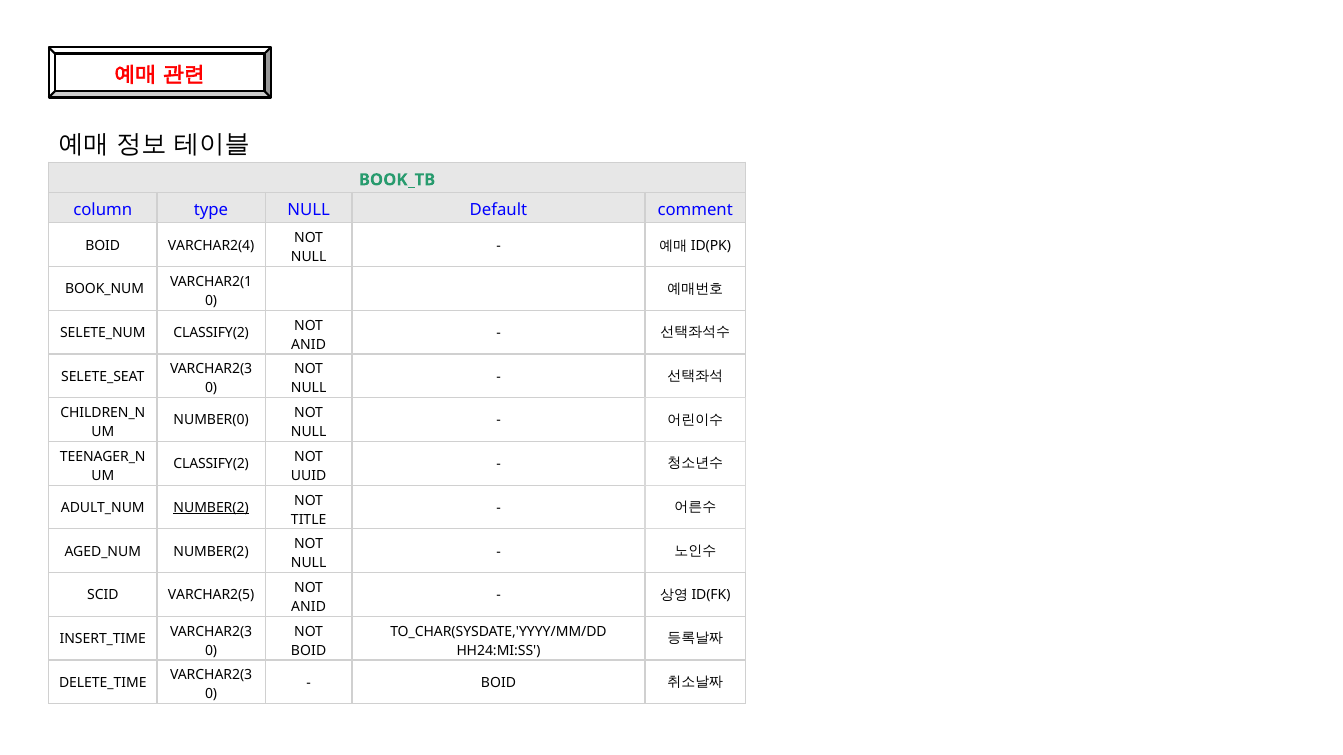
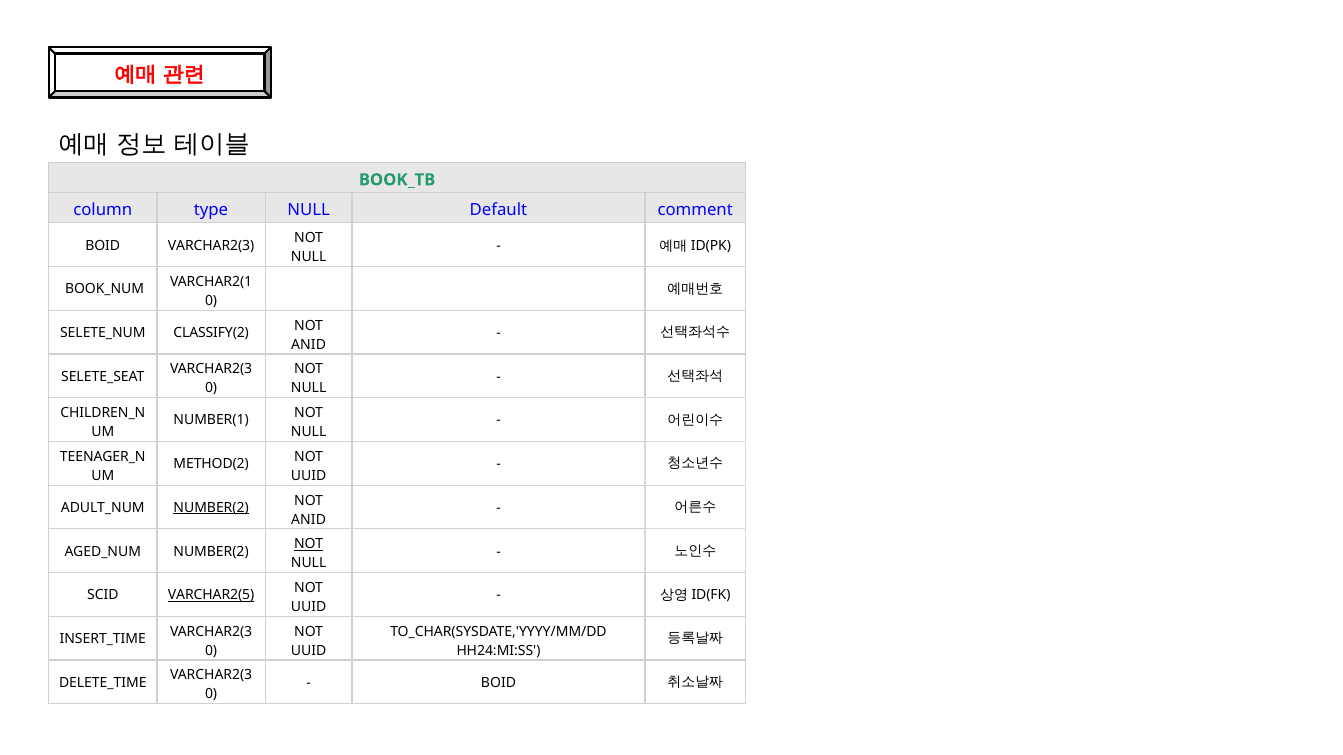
BOID VARCHAR2(4: VARCHAR2(4 -> VARCHAR2(3 (211, 246)
NUMBER(0: NUMBER(0 -> NUMBER(1 (211, 421)
CLASSIFY(2: CLASSIFY(2 -> METHOD(2 (211, 464)
TITLE: TITLE -> ANID (309, 520)
NOT underline: none -> present (309, 544)
VARCHAR2(5 underline: none -> present (211, 596)
ANID: ANID -> UUID (309, 607)
BOID: BOID -> UUID (309, 651)
